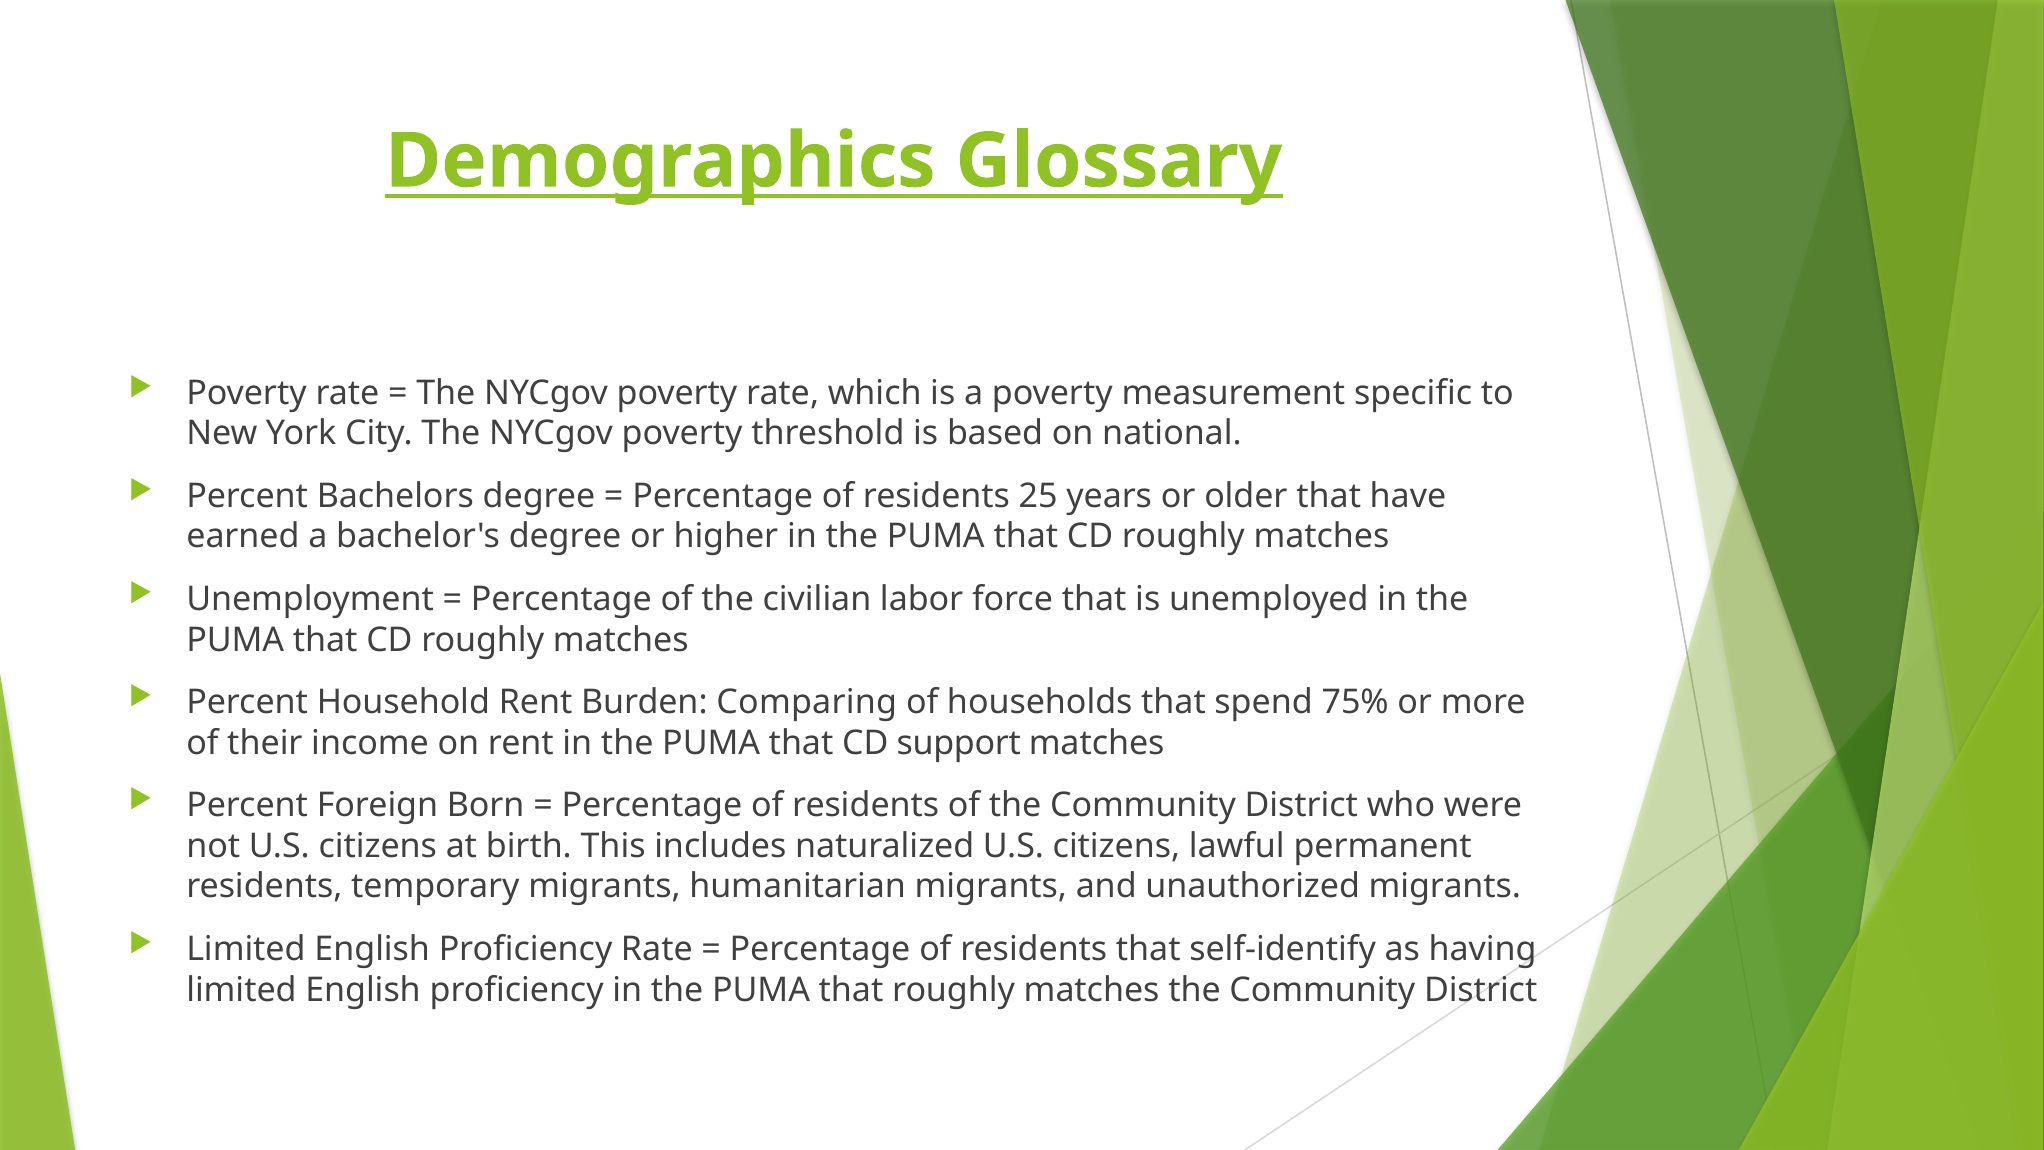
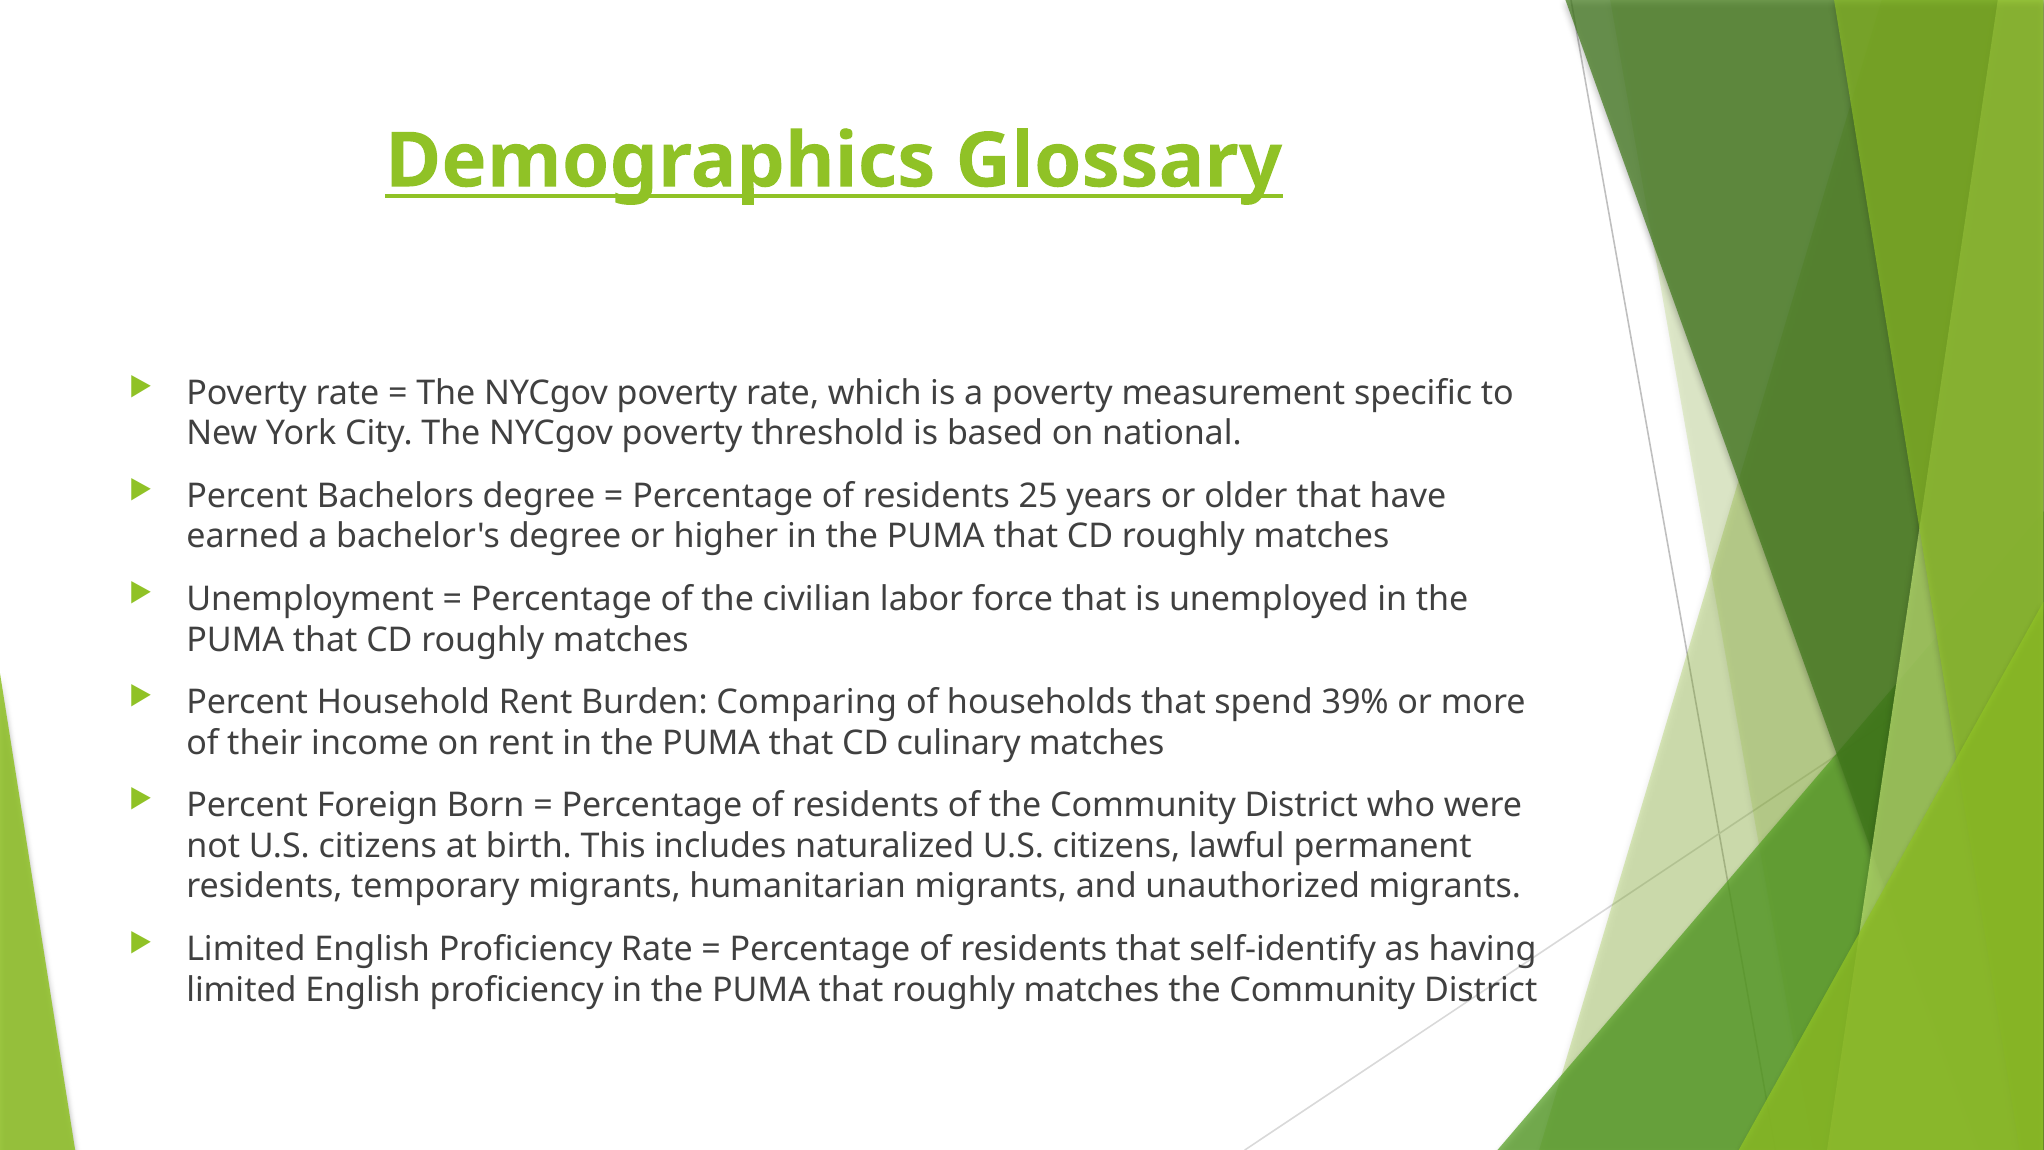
75%: 75% -> 39% (1355, 702)
support: support -> culinary (959, 743)
